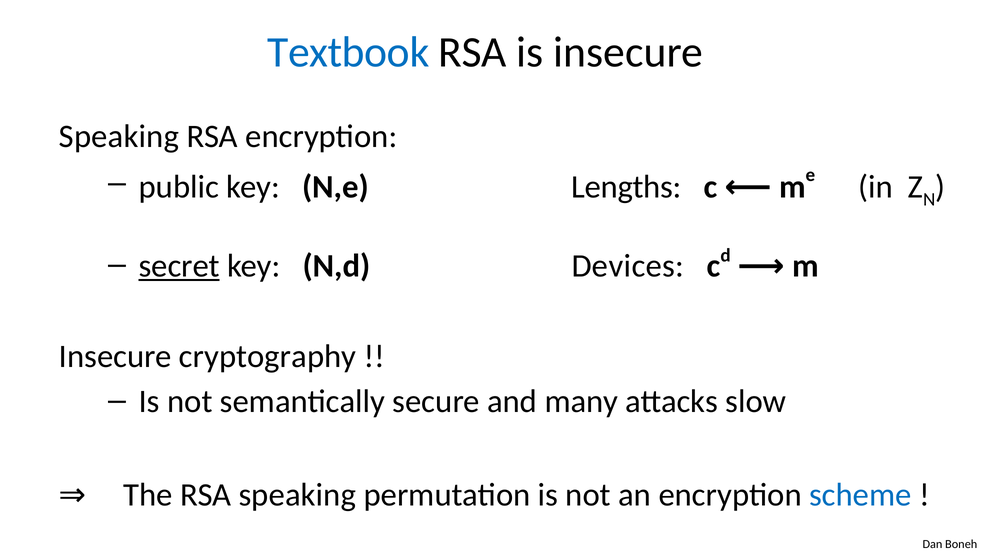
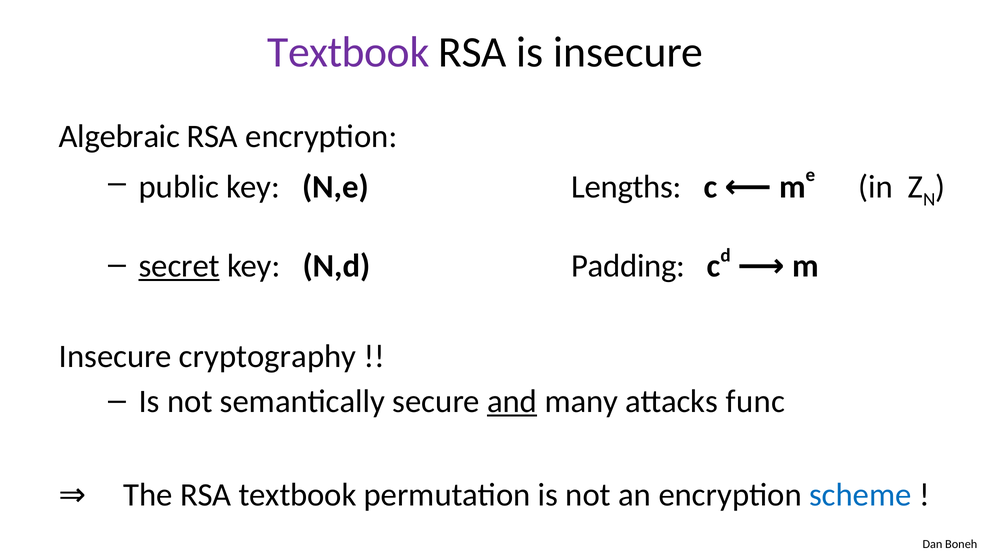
Textbook colour: blue -> purple (348, 53)
Speaking: Speaking -> Algebraic (119, 136)
Devices: Devices -> Padding (628, 266)
and underline: none -> present (512, 401)
slow: slow -> func (756, 401)
RSA speaking: speaking -> textbook (297, 495)
